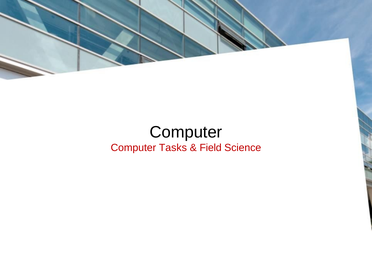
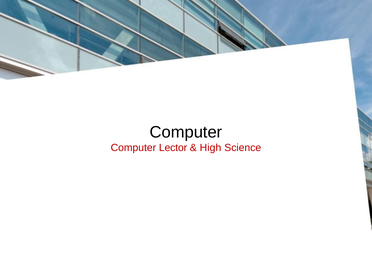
Tasks: Tasks -> Lector (173, 148)
Field: Field -> High (210, 148)
